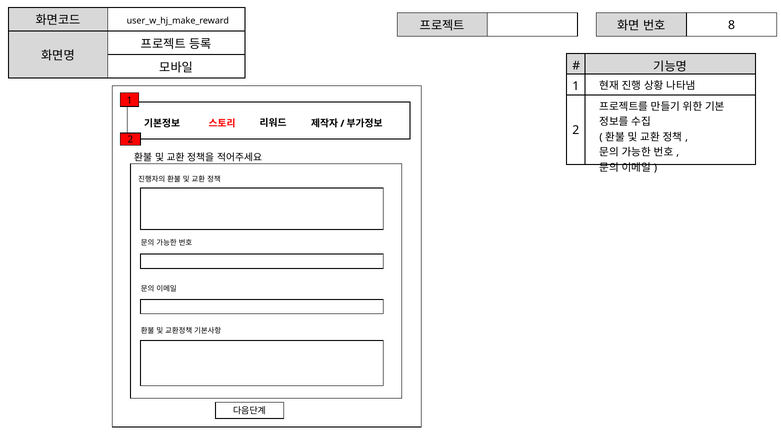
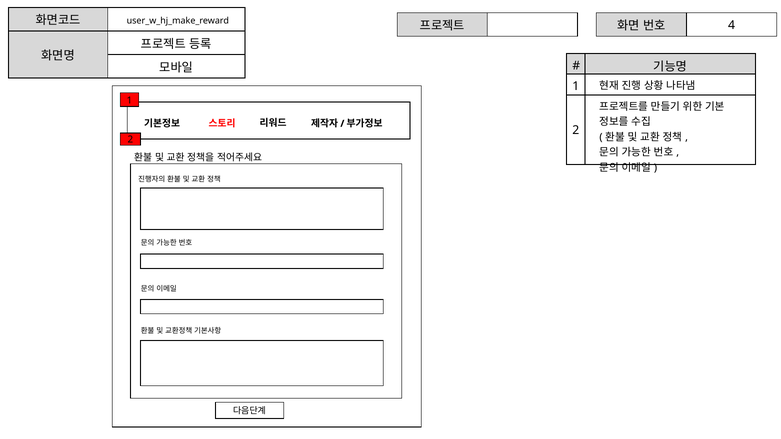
8: 8 -> 4 (732, 25)
